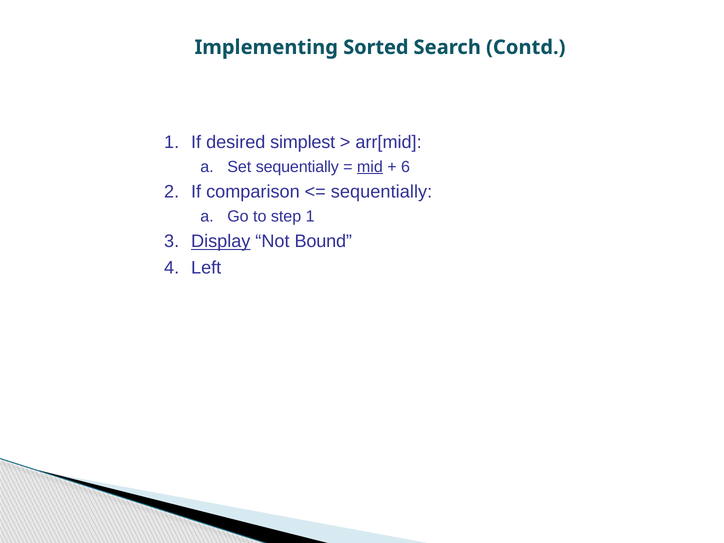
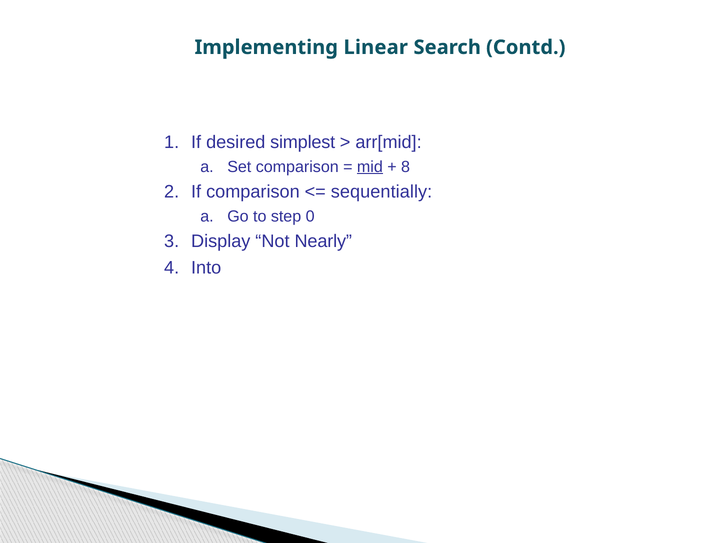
Sorted: Sorted -> Linear (376, 47)
Set sequentially: sequentially -> comparison (297, 167)
6: 6 -> 8 (405, 167)
step 1: 1 -> 0 (310, 216)
Display underline: present -> none (221, 242)
Bound: Bound -> Nearly (323, 242)
Left: Left -> Into (206, 268)
